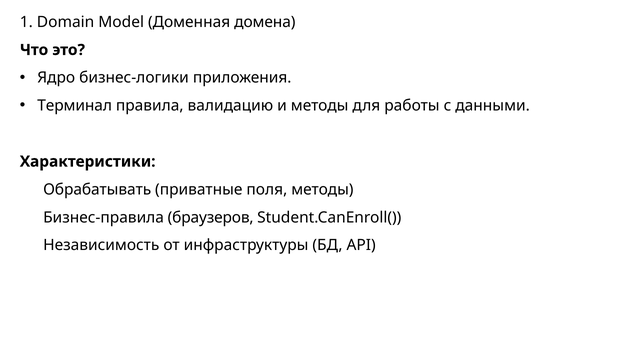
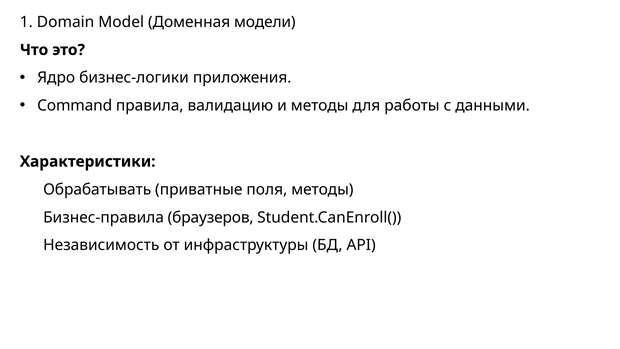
домена: домена -> модели (265, 22)
Терминал: Терминал -> Command (75, 106)
